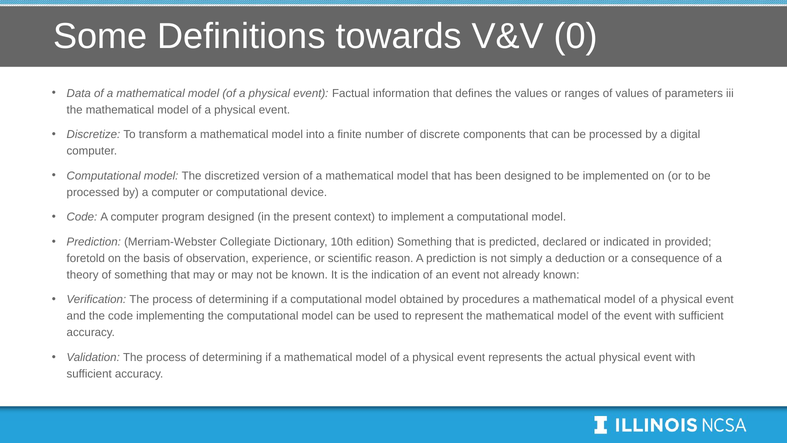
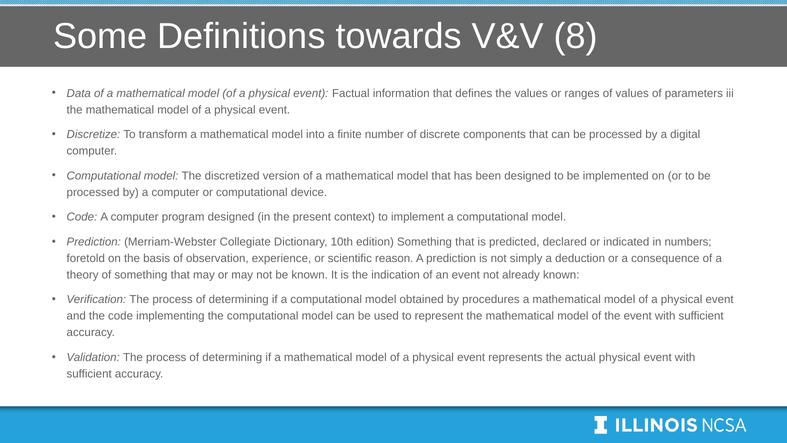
0: 0 -> 8 (576, 36)
provided: provided -> numbers (688, 242)
